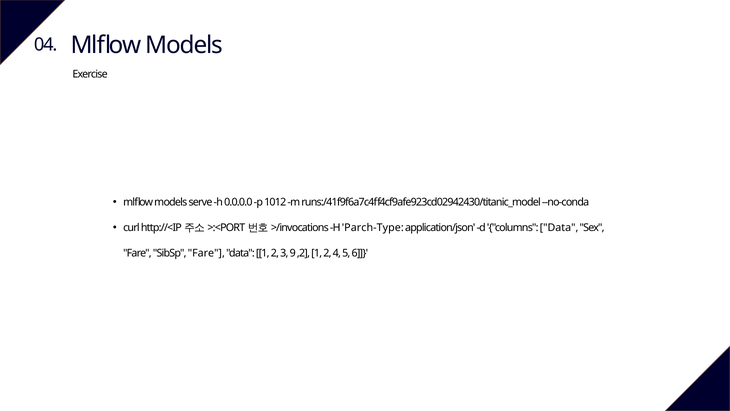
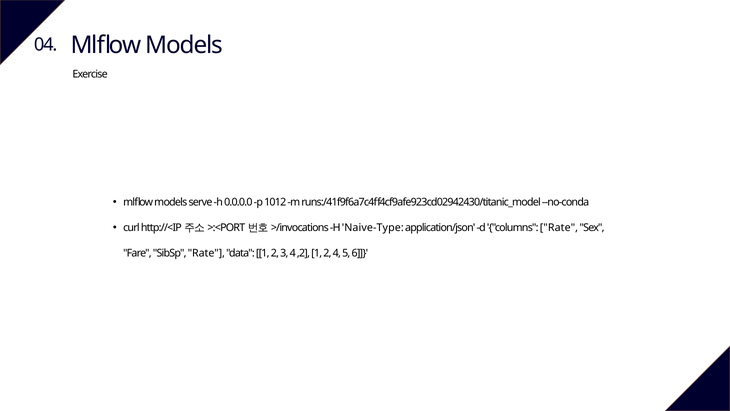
Parch-Type: Parch-Type -> Naive-Type (373, 228)
columns Data: Data -> Rate (559, 228)
SibSp Fare: Fare -> Rate (206, 253)
3 9: 9 -> 4 (293, 253)
